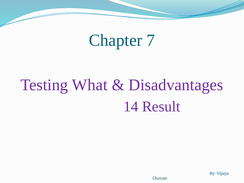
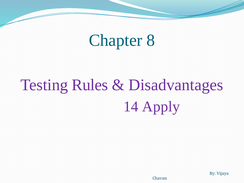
7: 7 -> 8 (151, 40)
What: What -> Rules (90, 85)
Result: Result -> Apply (161, 107)
